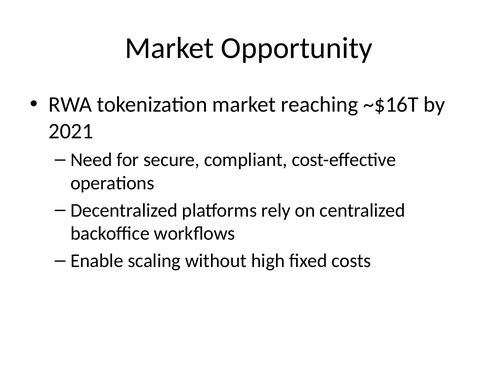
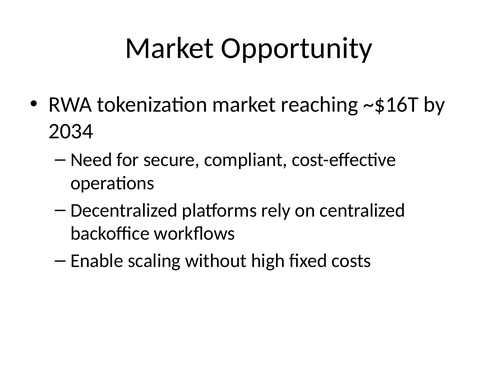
2021: 2021 -> 2034 (71, 131)
